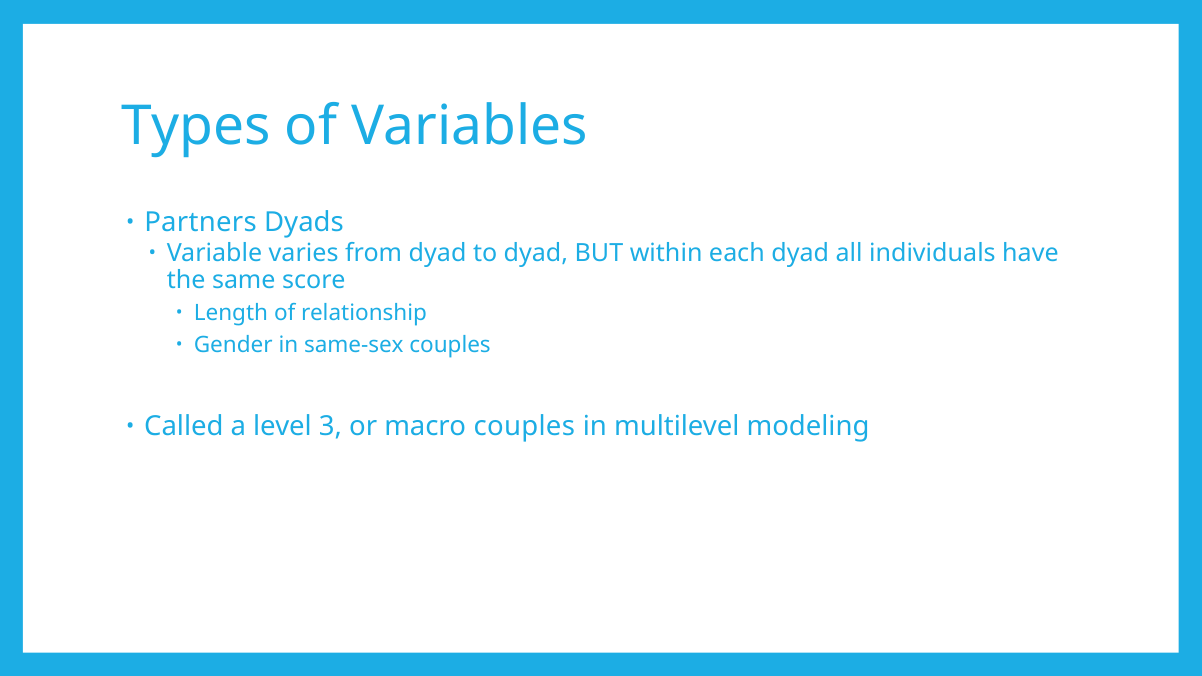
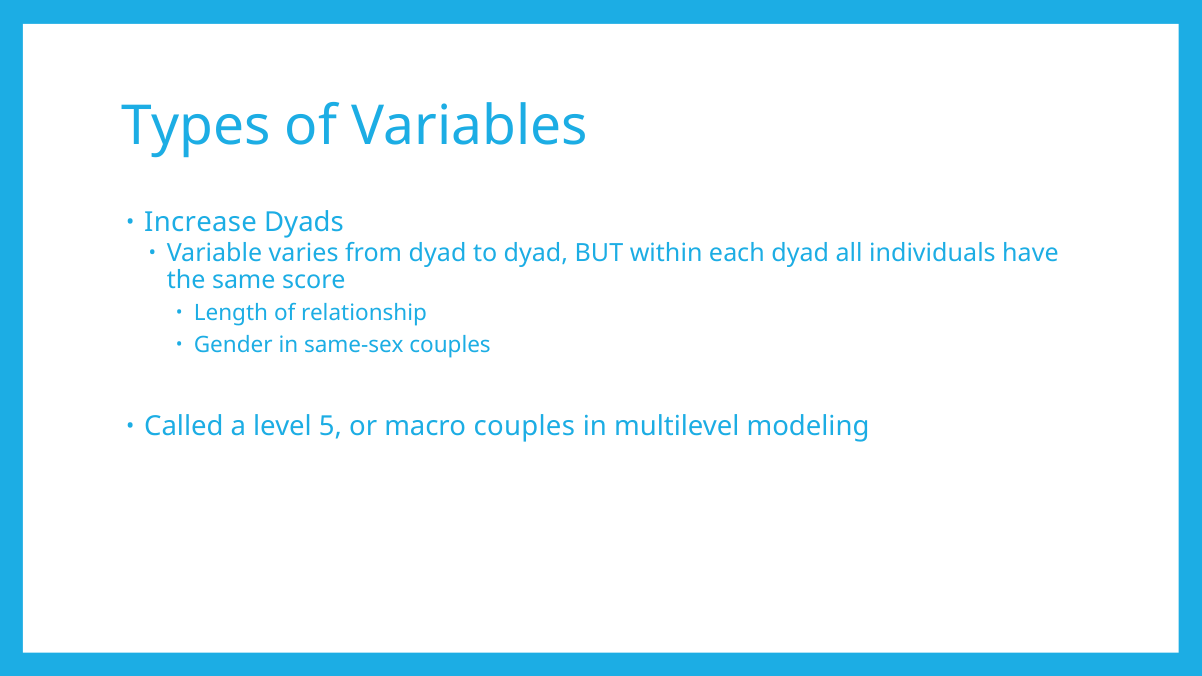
Partners: Partners -> Increase (201, 222)
3: 3 -> 5 (330, 427)
